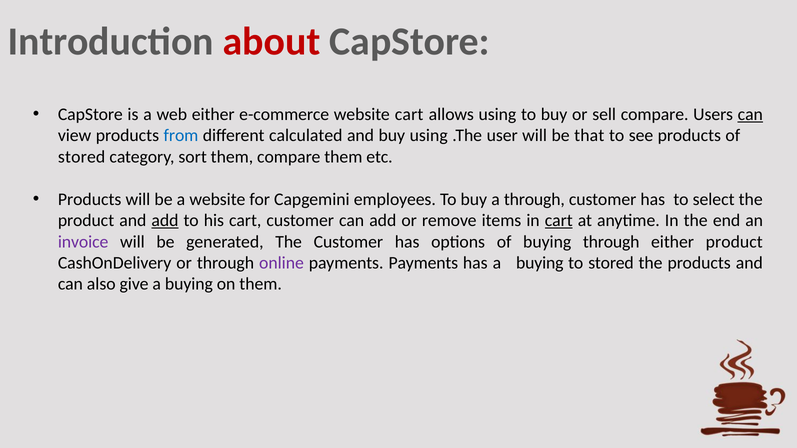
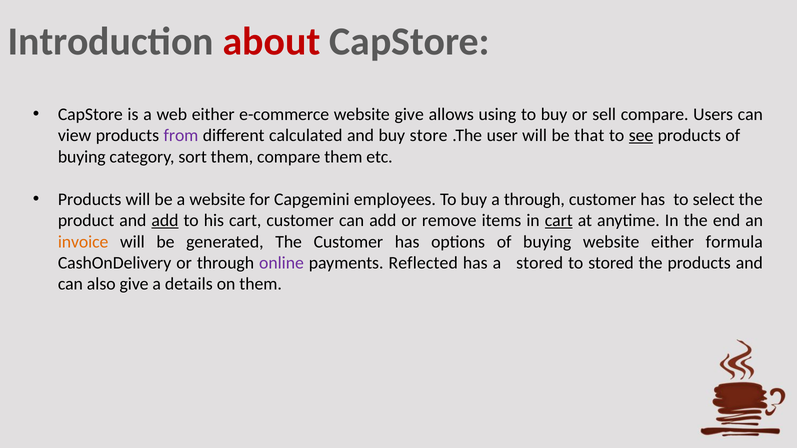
website cart: cart -> give (409, 114)
can underline: present -> none (750, 114)
from colour: blue -> purple (181, 136)
buy using: using -> store (429, 136)
see underline: none -> present (641, 136)
stored: stored -> buying (82, 157)
invoice colour: purple -> orange (83, 242)
buying through: through -> website (611, 242)
either product: product -> formula (734, 242)
payments Payments: Payments -> Reflected (423, 263)
has a buying: buying -> stored (540, 263)
give a buying: buying -> details (189, 284)
